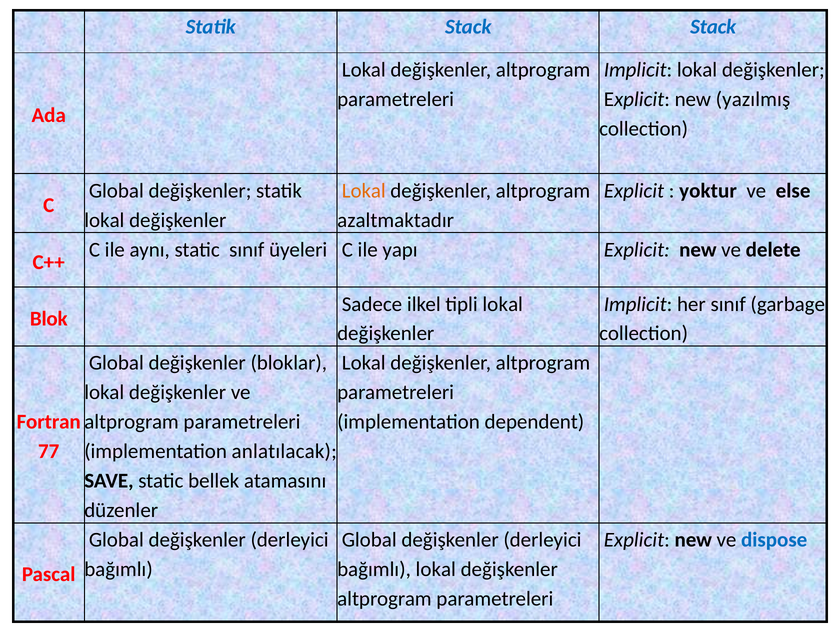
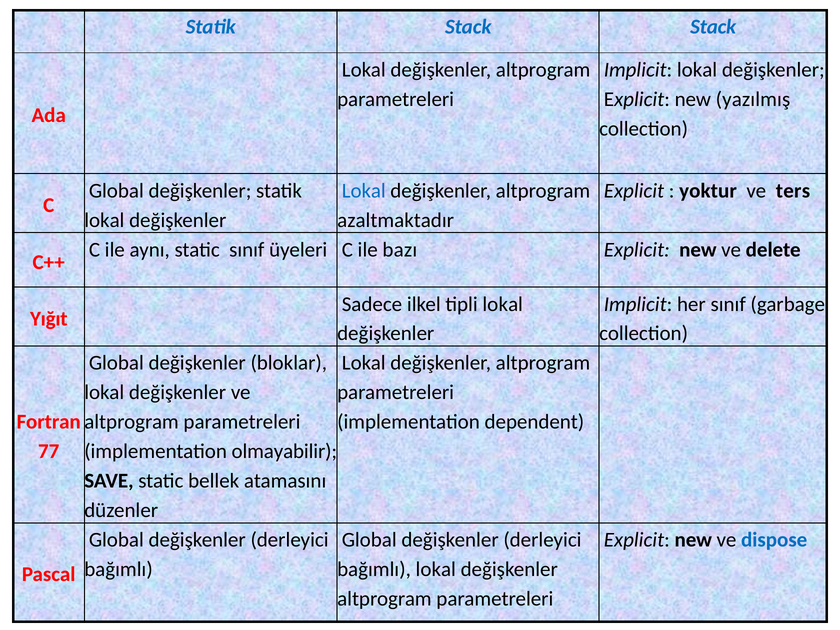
Lokal colour: orange -> blue (364, 191)
else: else -> ters (793, 191)
yapı: yapı -> bazı (400, 250)
Blok: Blok -> Yığıt (49, 319)
anlatılacak: anlatılacak -> olmayabilir (284, 451)
